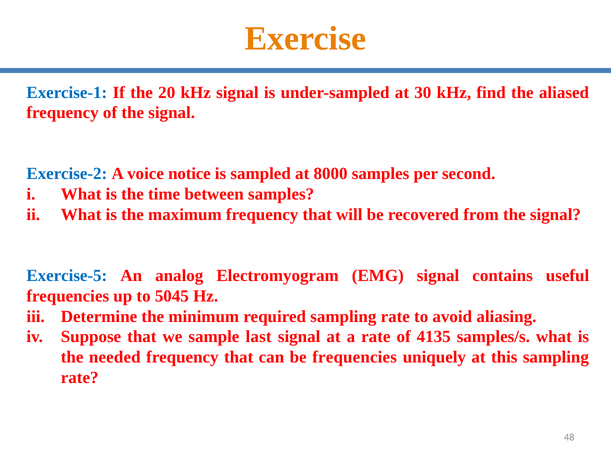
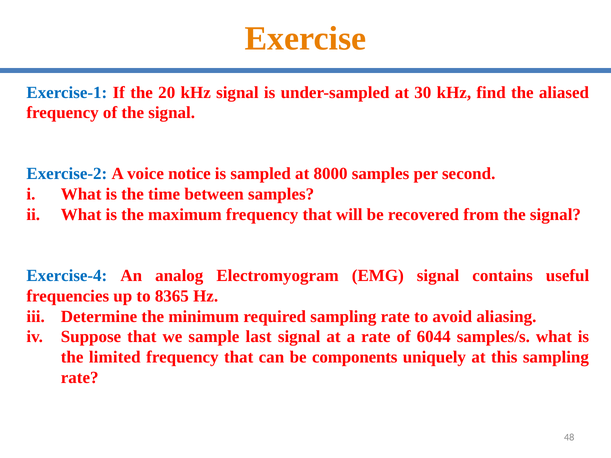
Exercise-5: Exercise-5 -> Exercise-4 (67, 276)
5045: 5045 -> 8365 (172, 296)
4135: 4135 -> 6044 (434, 337)
needed: needed -> limited (115, 357)
be frequencies: frequencies -> components (355, 357)
